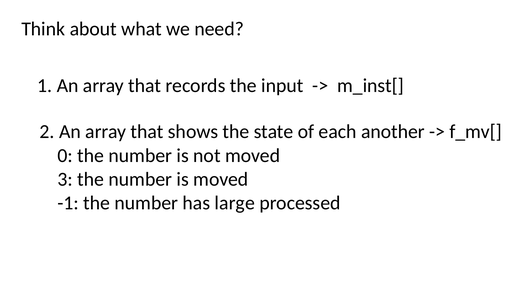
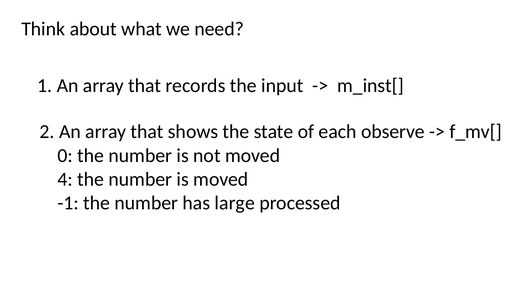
another: another -> observe (393, 132)
3: 3 -> 4 (65, 179)
